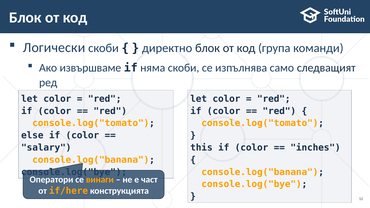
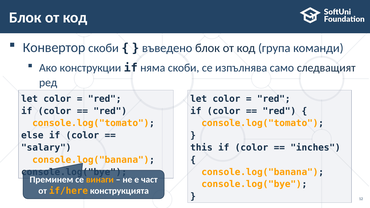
Логически: Логически -> Конвертор (54, 48)
директно: директно -> въведено (167, 48)
извършваме: извършваме -> конструкции (90, 68)
Оператори: Оператори -> Преминем (51, 180)
